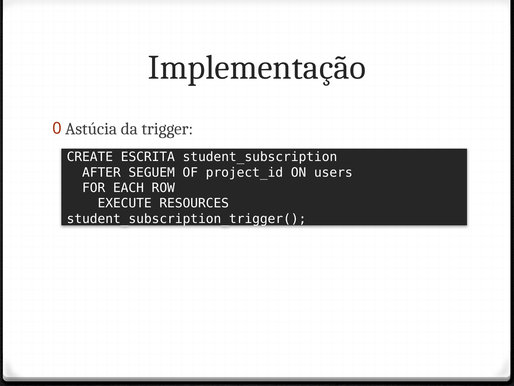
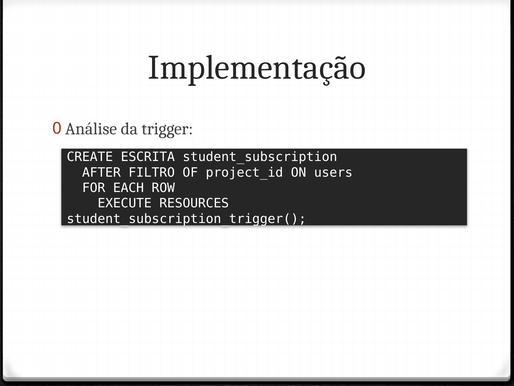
Astúcia: Astúcia -> Análise (91, 129)
SEGUEM: SEGUEM -> FILTRO (152, 172)
